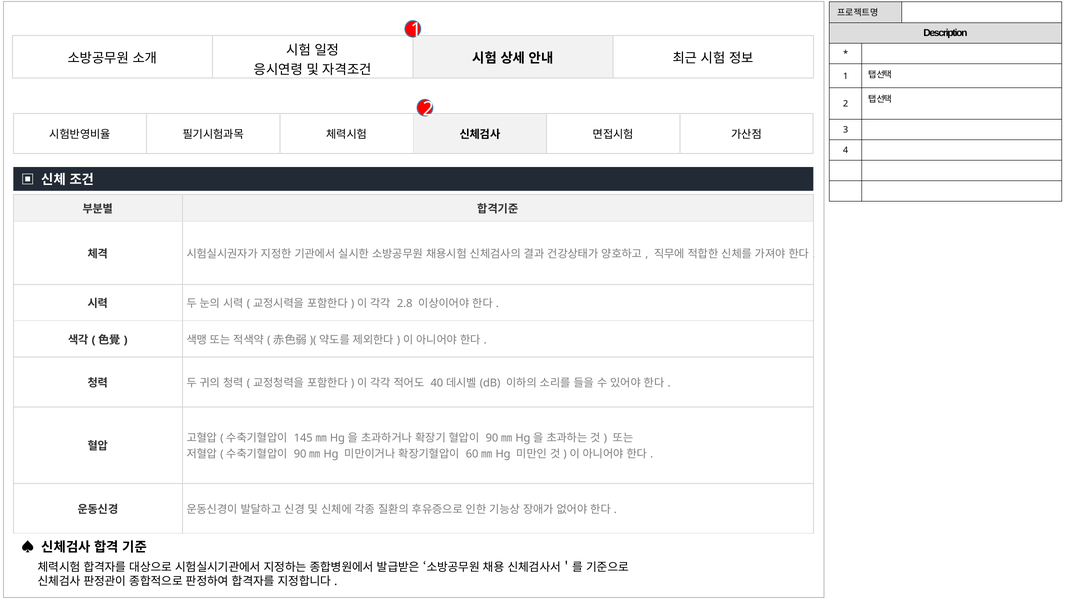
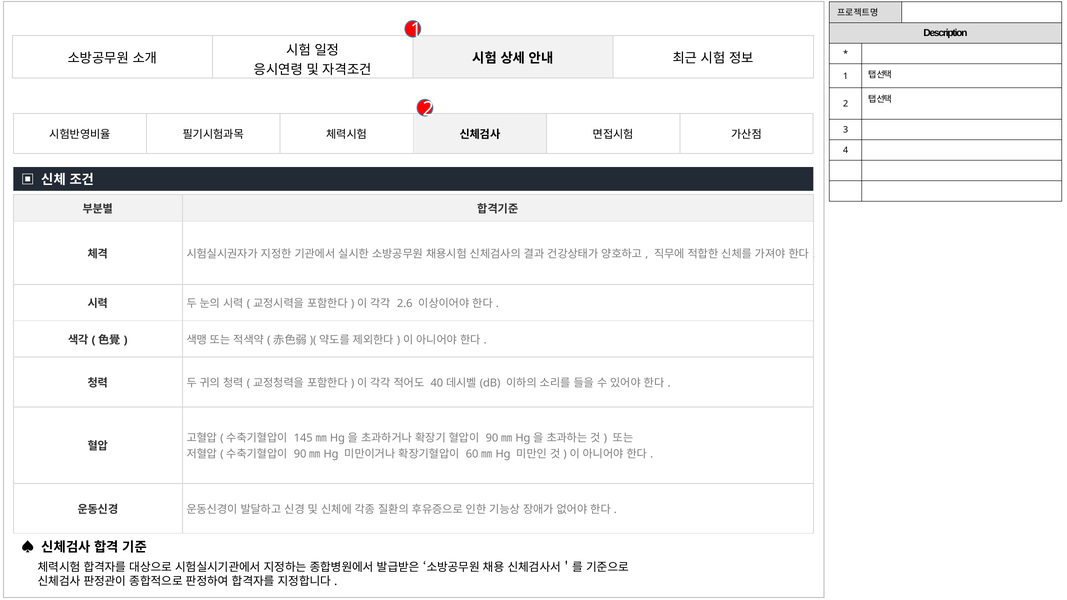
2.8: 2.8 -> 2.6 (405, 304)
